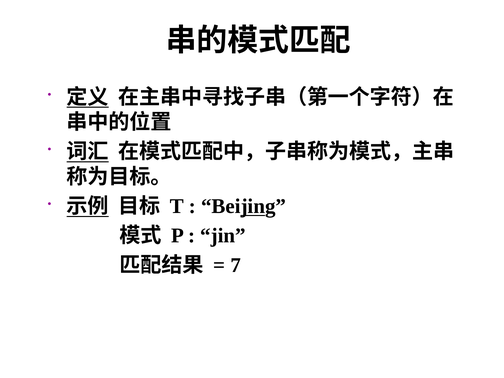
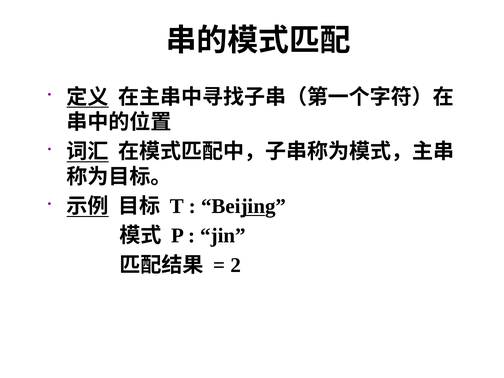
7: 7 -> 2 (236, 265)
